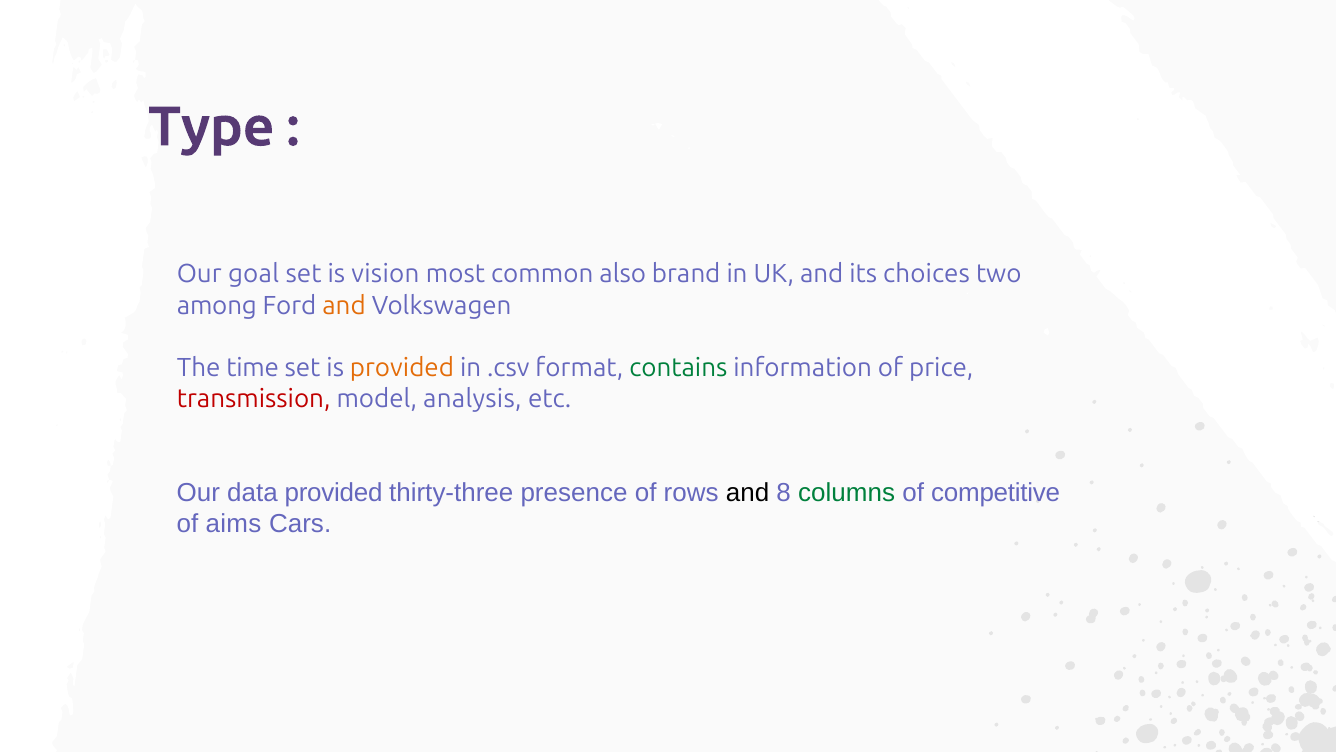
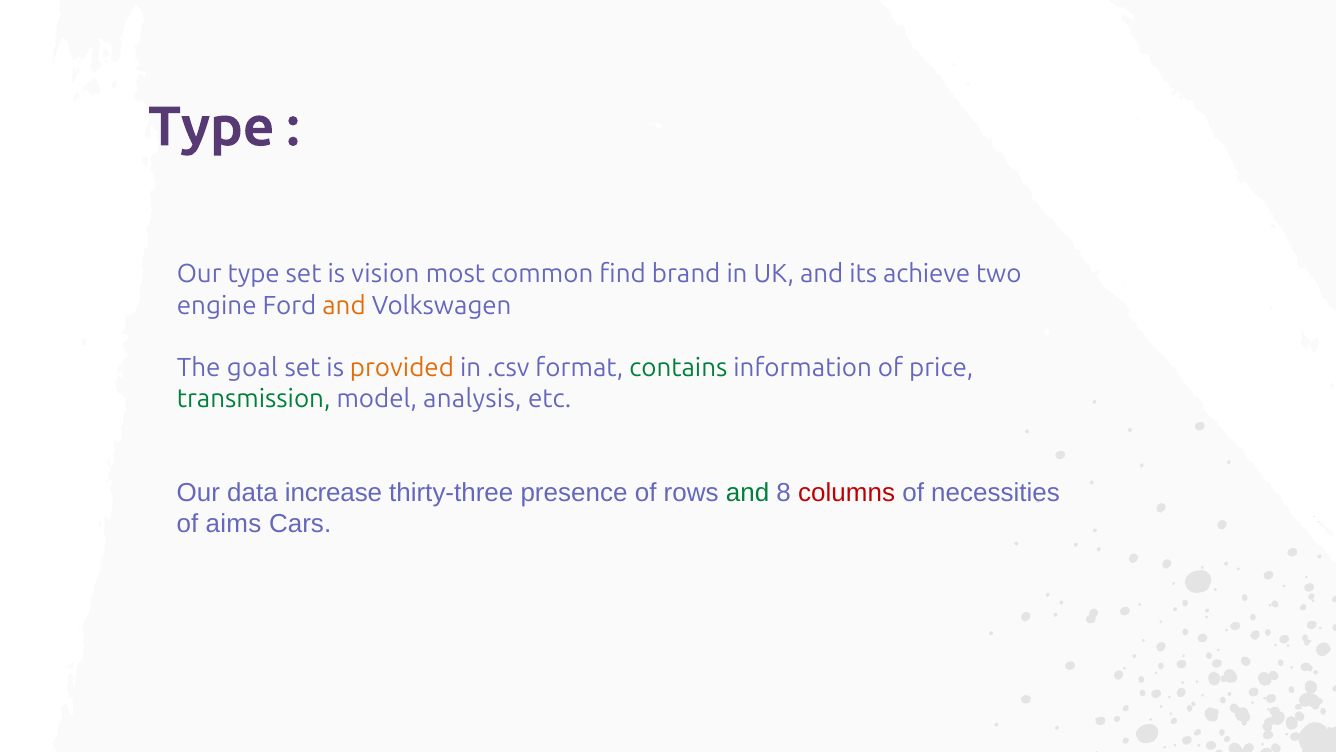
Our goal: goal -> type (254, 274)
also: also -> find (623, 274)
choices: choices -> achieve (927, 274)
among: among -> engine (217, 305)
time: time -> goal (252, 368)
transmission colour: red -> green (254, 399)
data provided: provided -> increase (334, 493)
and colour: black -> green (748, 493)
columns colour: green -> red (847, 493)
competitive: competitive -> necessities (996, 493)
